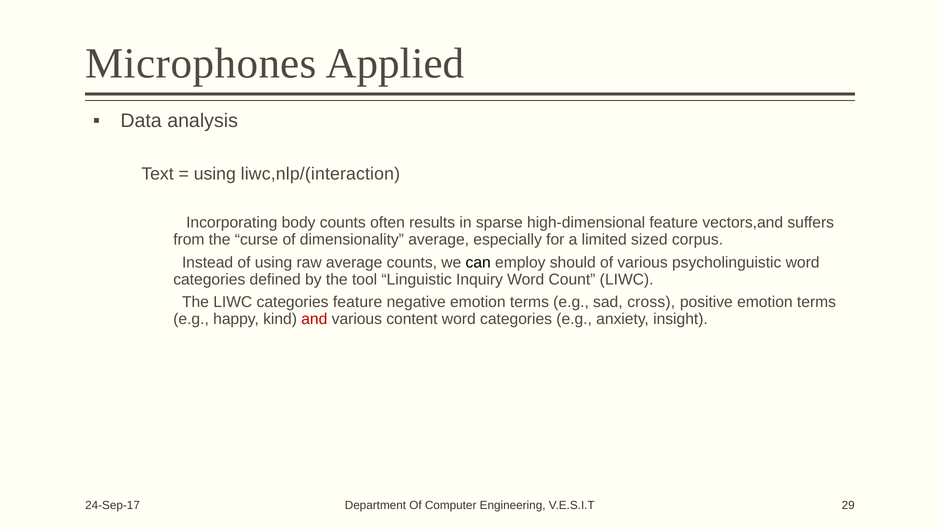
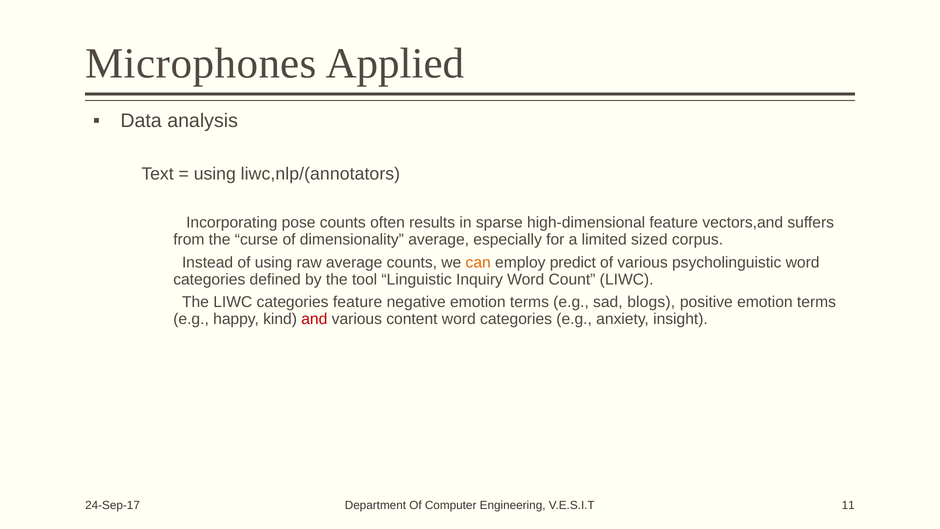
liwc,nlp/(interaction: liwc,nlp/(interaction -> liwc,nlp/(annotators (320, 174)
body: body -> pose (299, 223)
can colour: black -> orange (478, 262)
should: should -> predict (573, 262)
cross: cross -> blogs (651, 302)
29: 29 -> 11 (848, 505)
